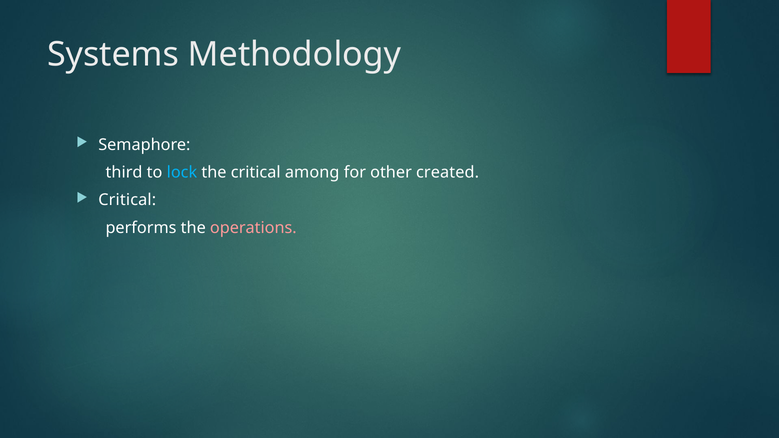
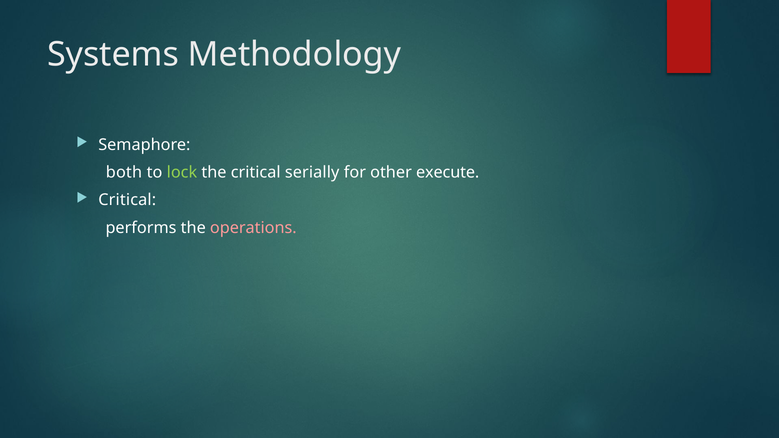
third: third -> both (124, 173)
lock colour: light blue -> light green (182, 173)
among: among -> serially (312, 173)
created: created -> execute (448, 173)
